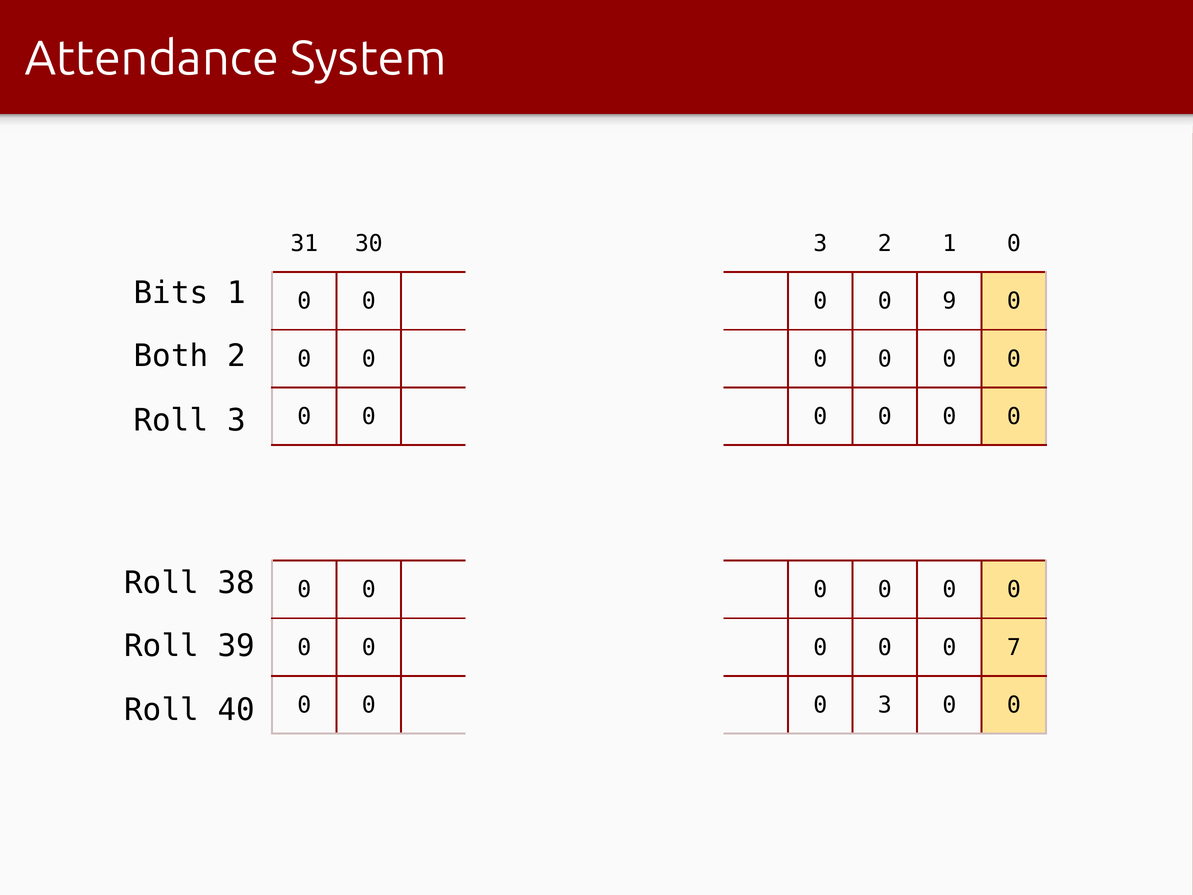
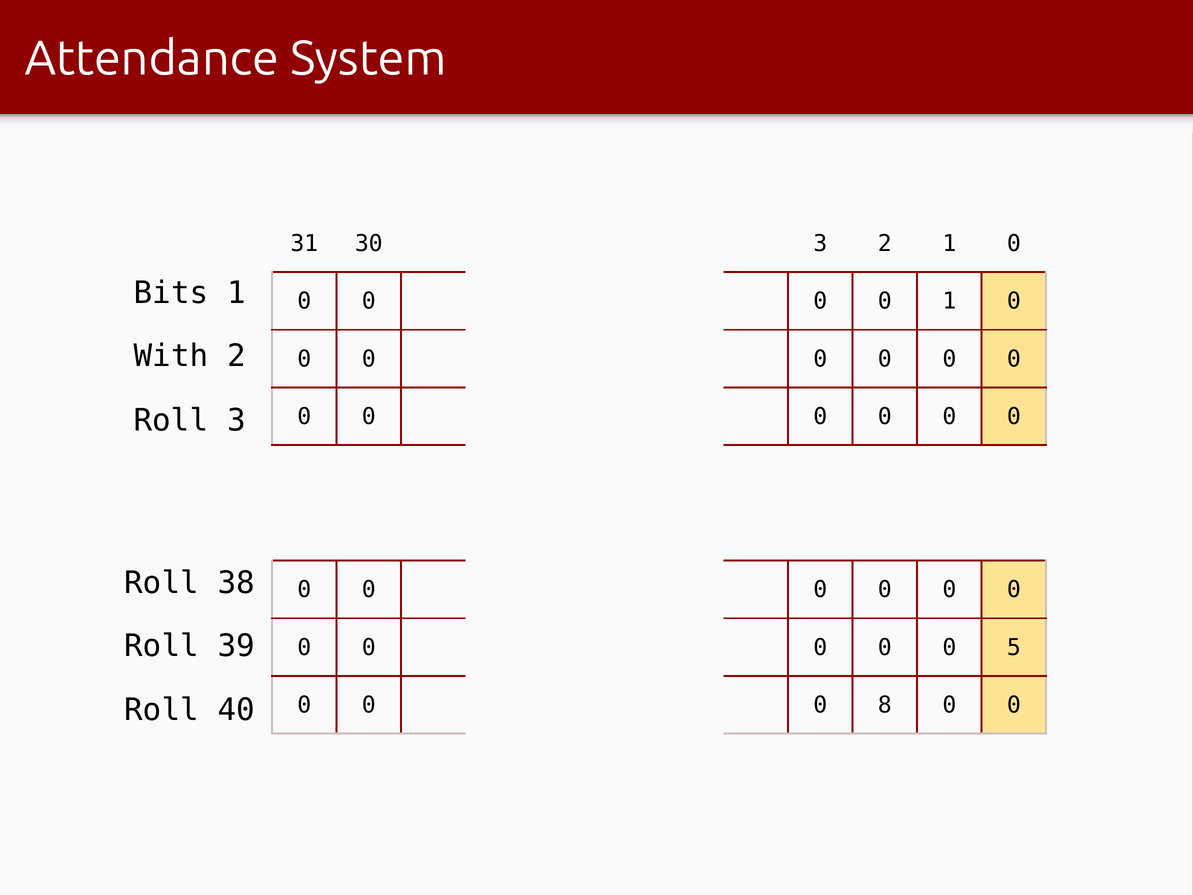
0 9: 9 -> 1 (949, 301)
Both: Both -> With (171, 356)
7: 7 -> 5 (1014, 647)
0 3: 3 -> 8 (885, 705)
